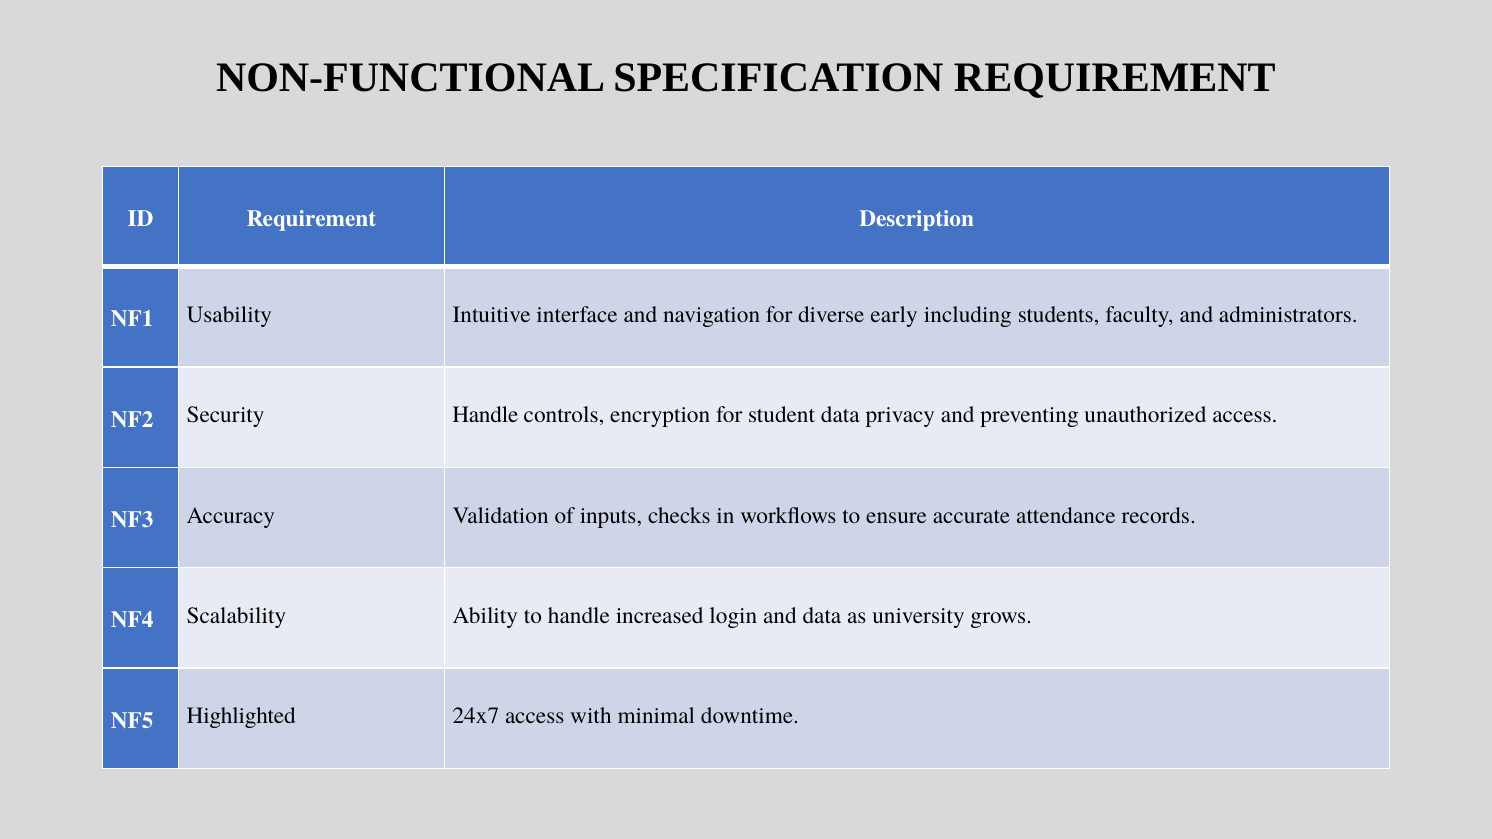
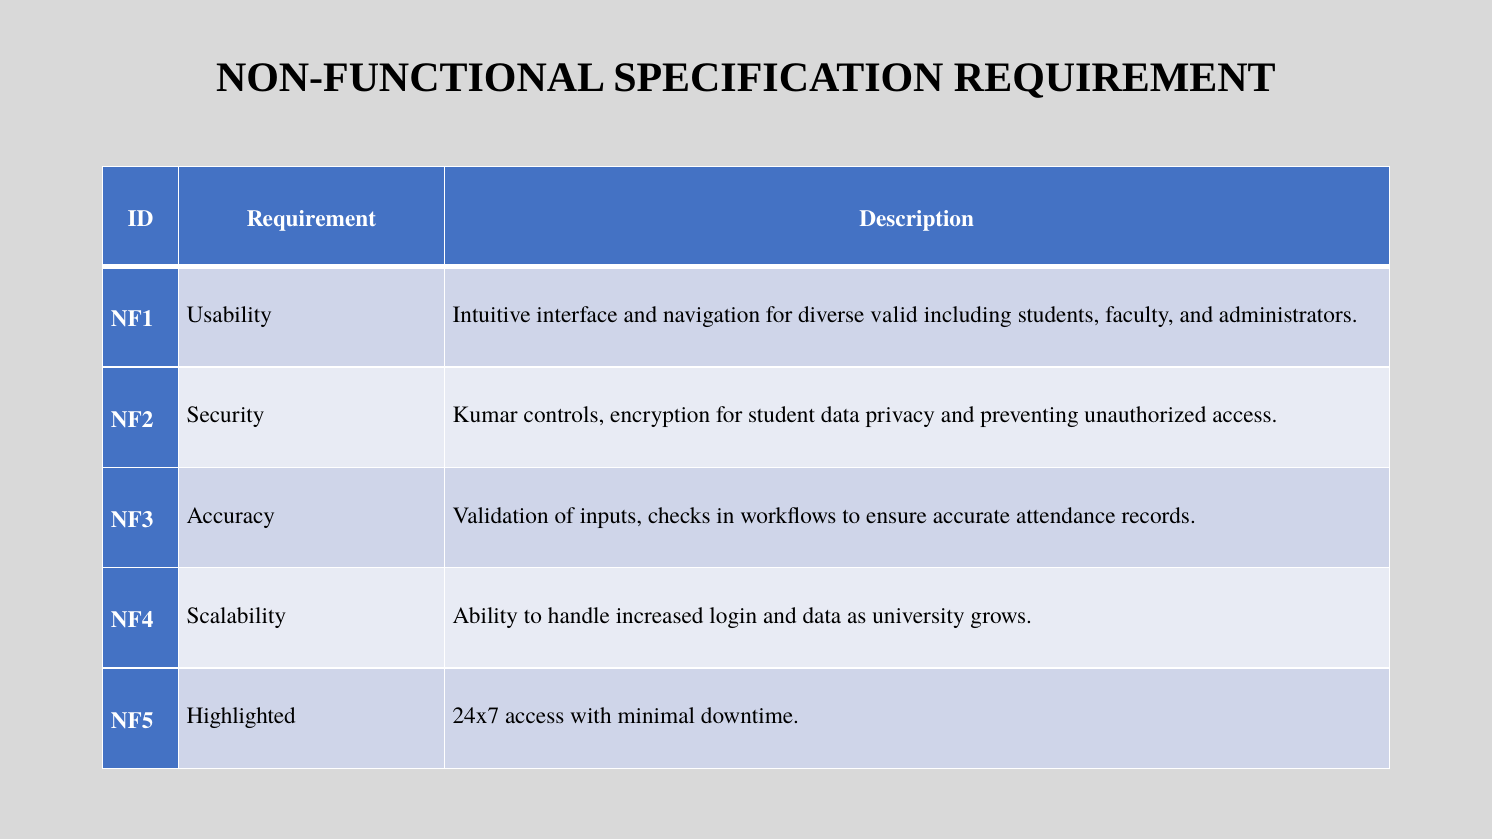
early: early -> valid (894, 315)
Security Handle: Handle -> Kumar (485, 415)
